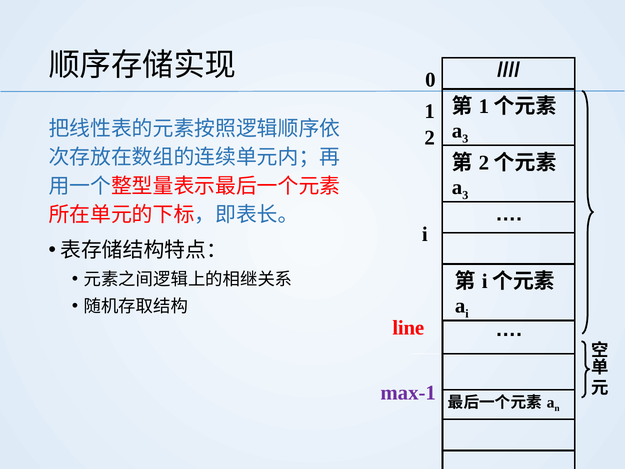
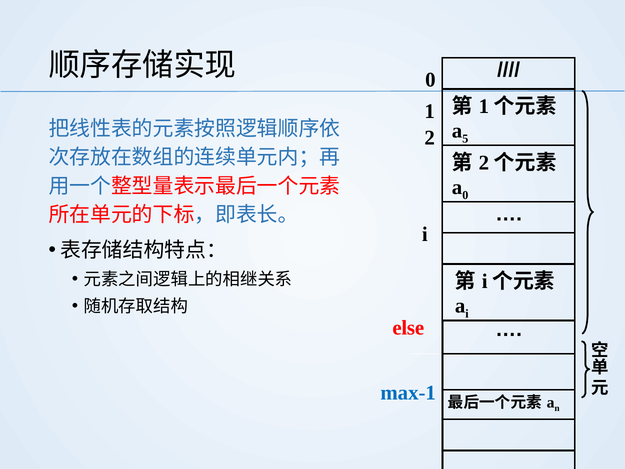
3: 3 -> 5 (465, 139)
3: 3 -> 0 (465, 195)
line: line -> else (408, 328)
max-1 colour: purple -> blue (408, 393)
